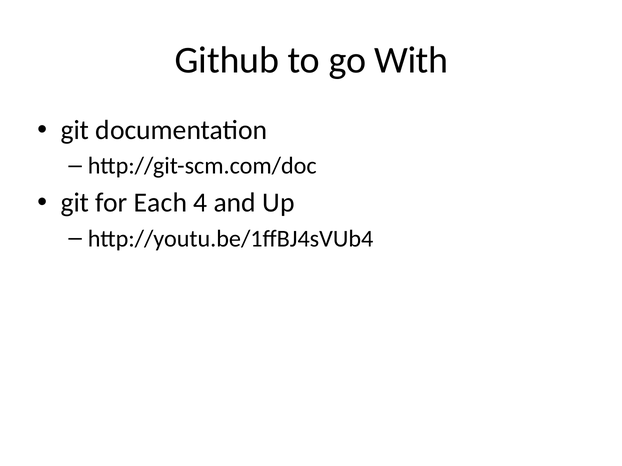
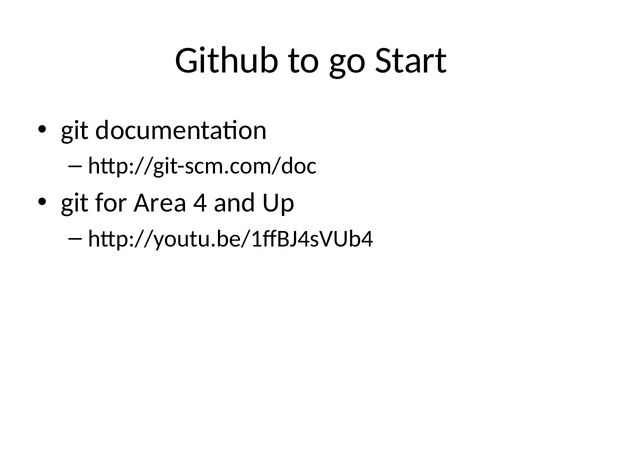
With: With -> Start (411, 60)
Each: Each -> Area (160, 203)
